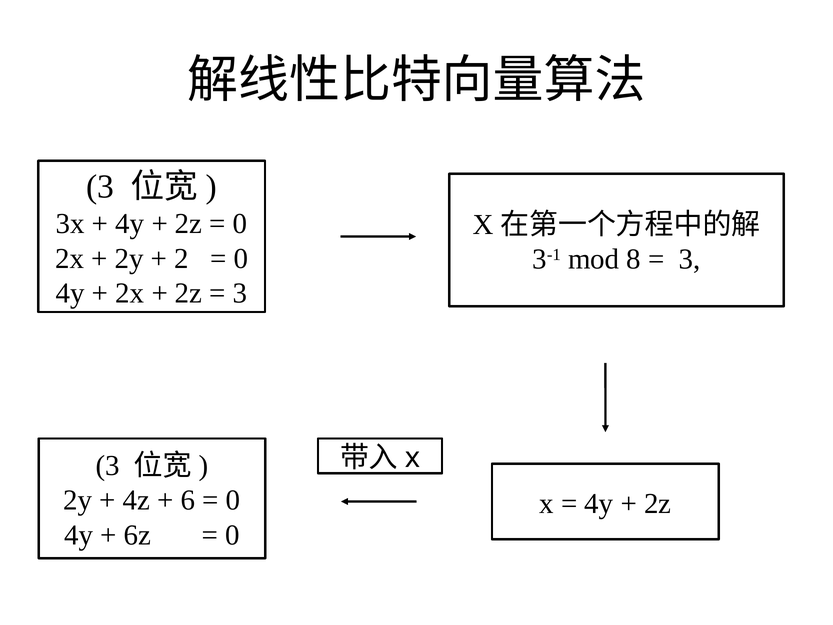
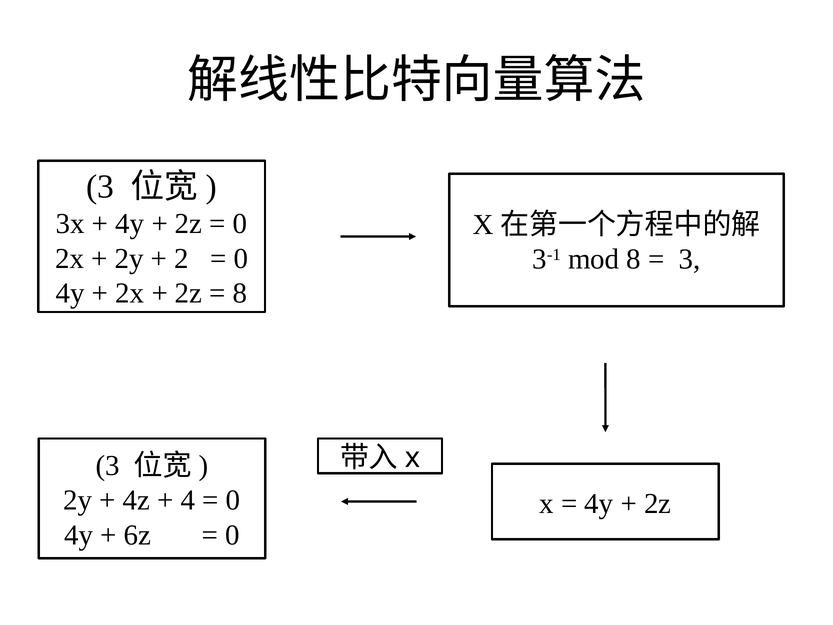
3: 3 -> 8 (240, 293)
6: 6 -> 4 (188, 500)
